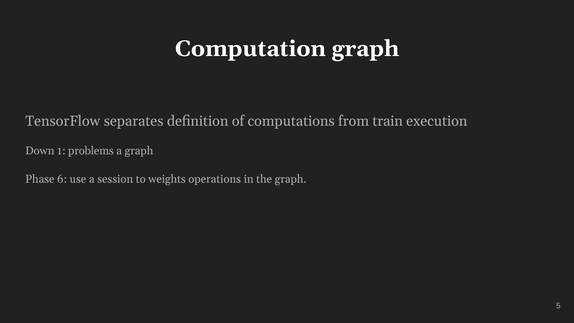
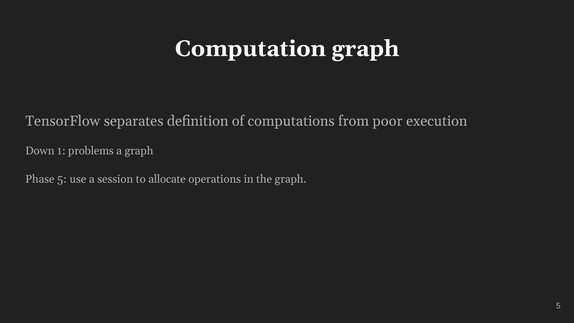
train: train -> poor (388, 121)
Phase 6: 6 -> 5 (62, 179)
weights: weights -> allocate (167, 179)
